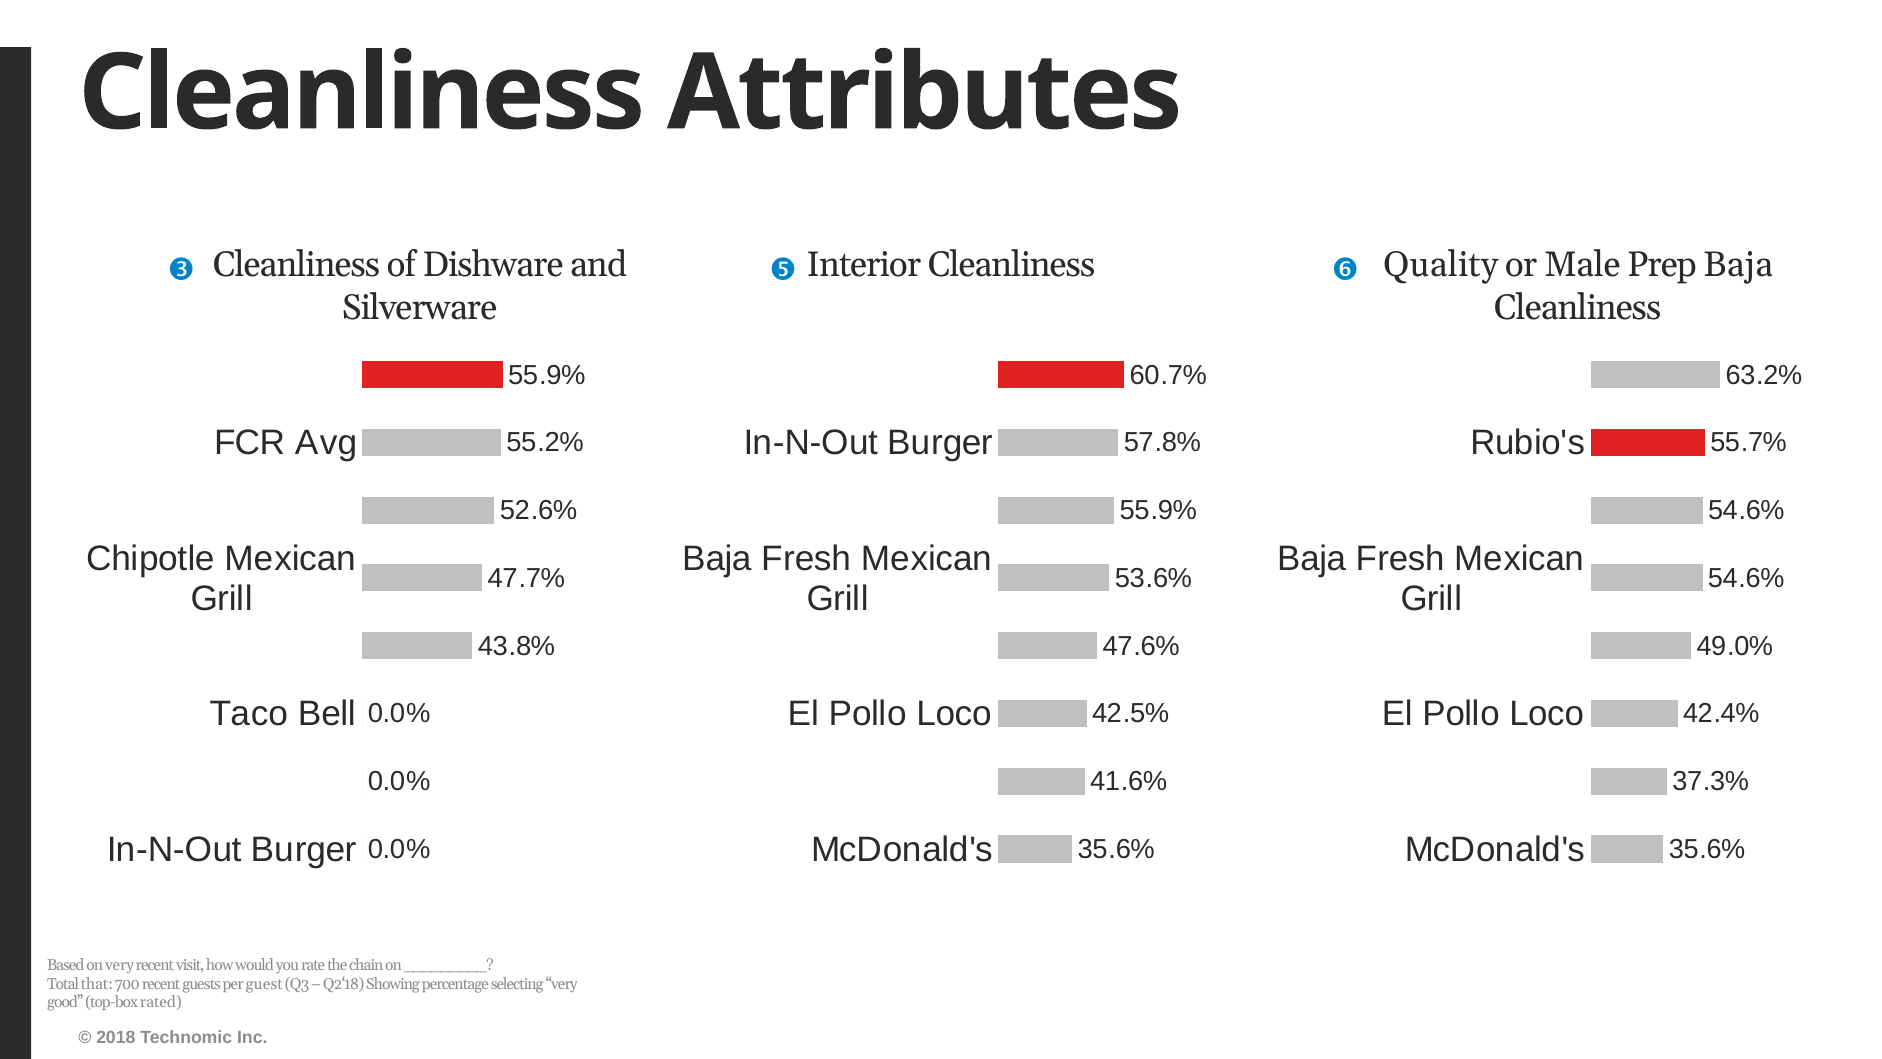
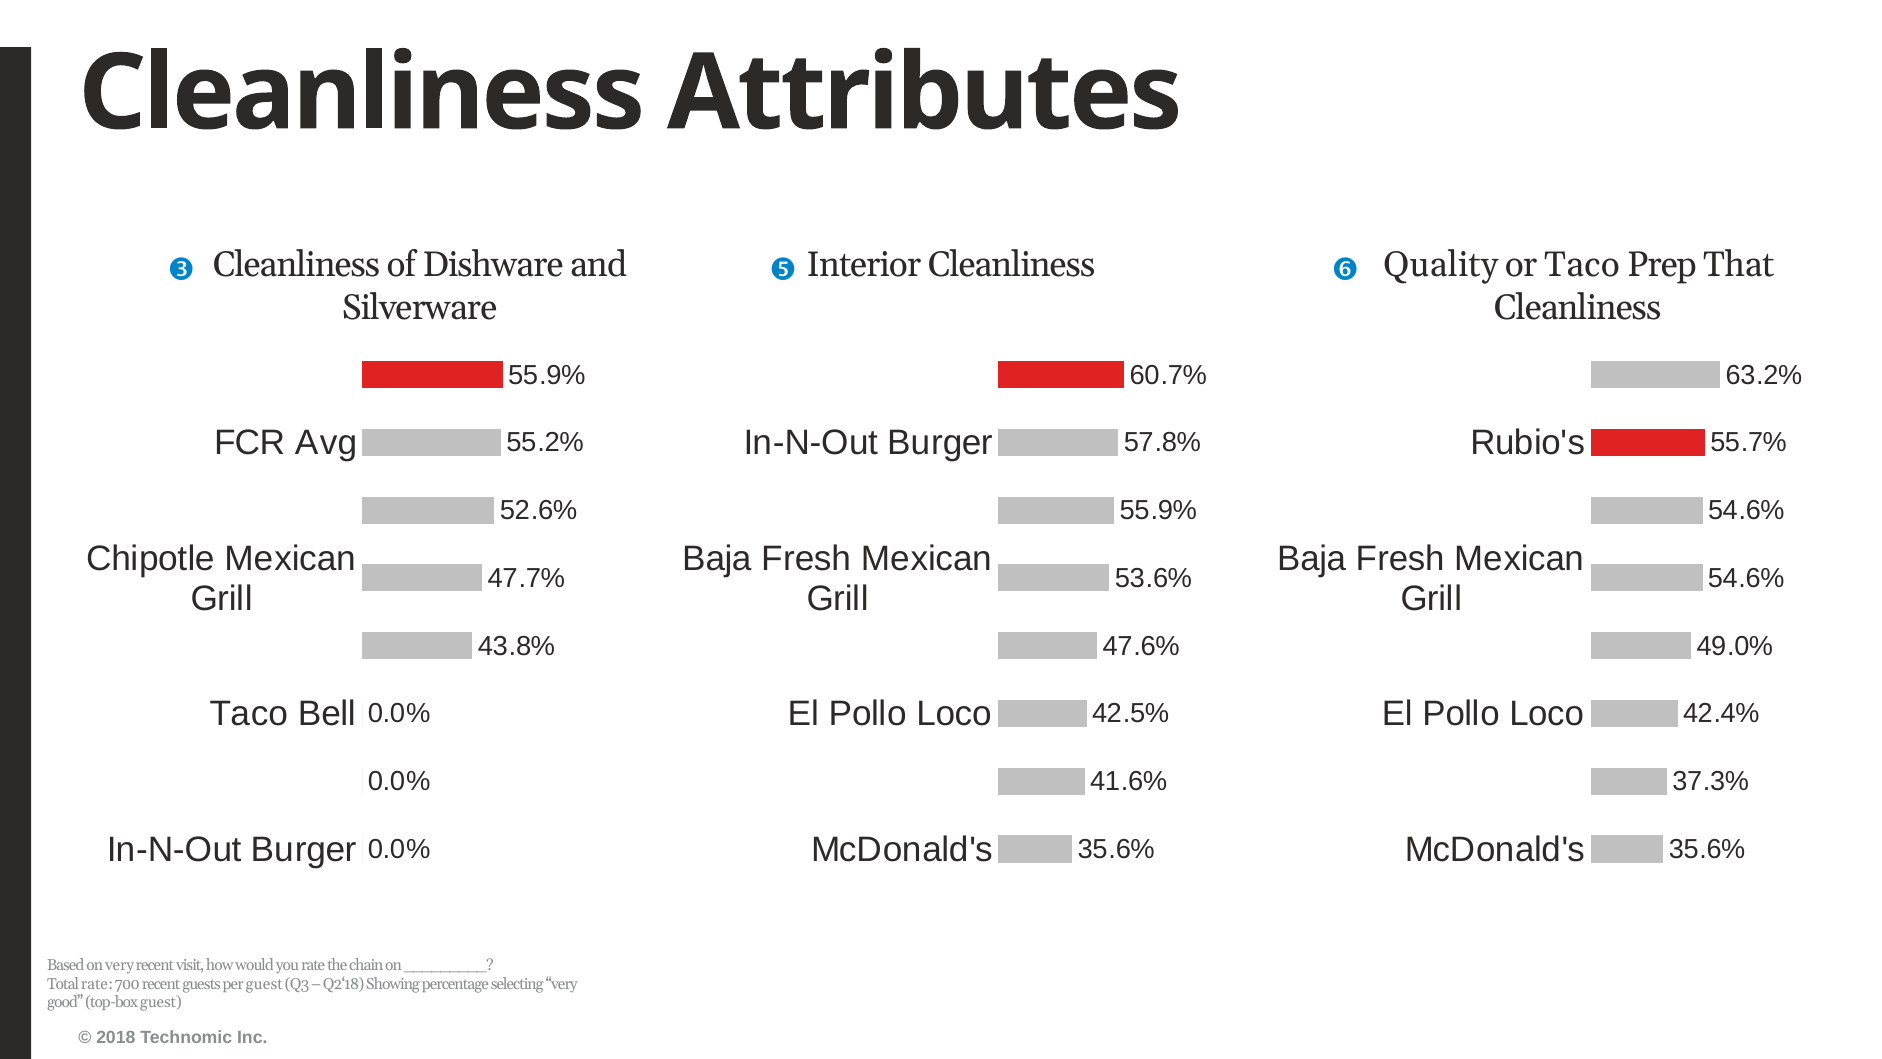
or Male: Male -> Taco (1582, 265)
Prep Baja: Baja -> That (1739, 265)
Total that: that -> rate (97, 983)
top-box rated: rated -> guest (161, 1002)
